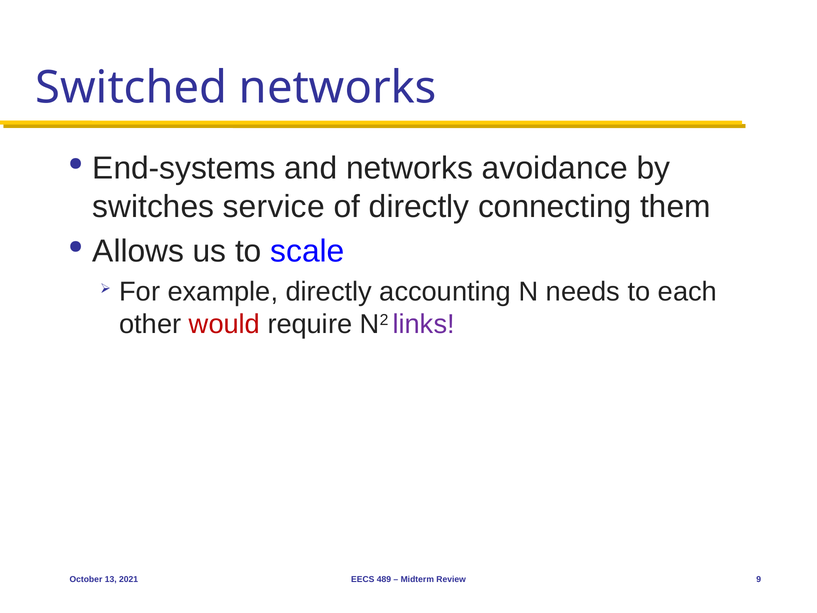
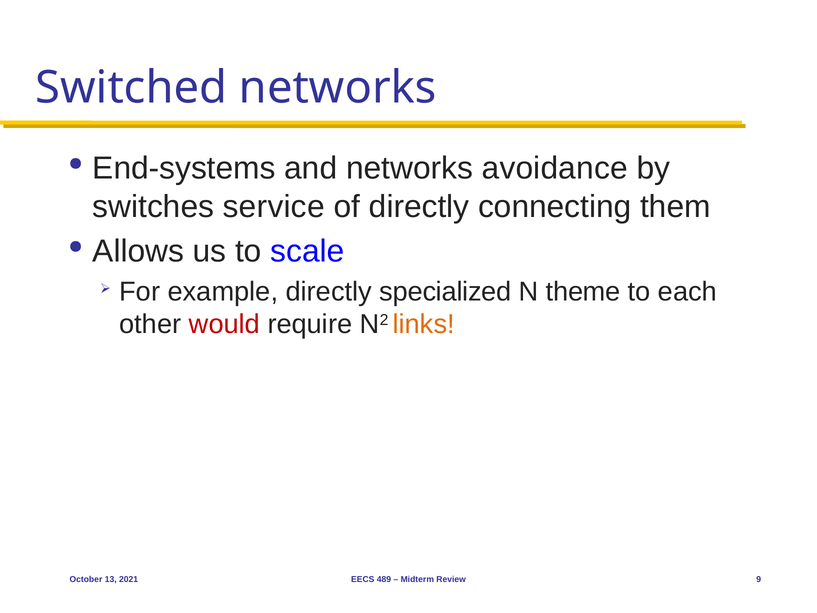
accounting: accounting -> specialized (445, 292)
needs: needs -> theme (583, 292)
links colour: purple -> orange (424, 324)
